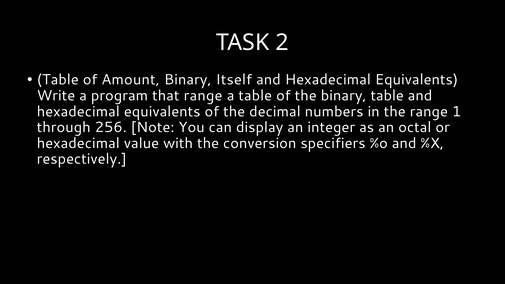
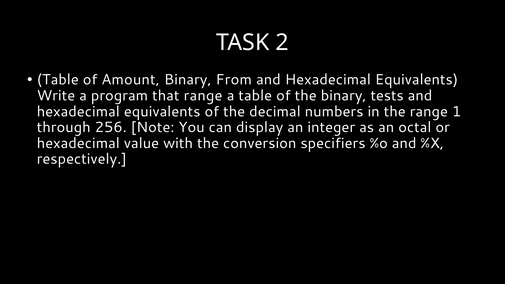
Itself: Itself -> From (234, 80)
binary table: table -> tests (387, 96)
